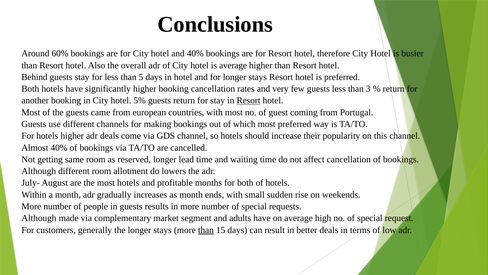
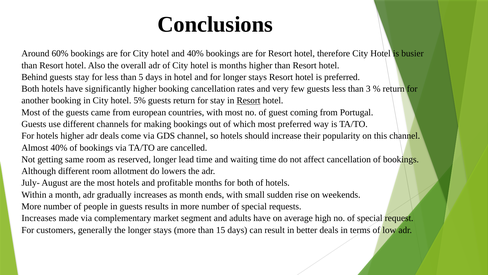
is average: average -> months (233, 65)
Although: Although -> Increases (39, 218)
than underline: present -> none (206, 230)
